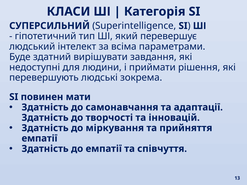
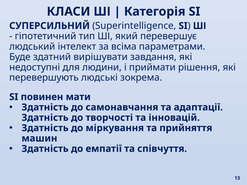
емпатії: емпатії -> машин (39, 139)
